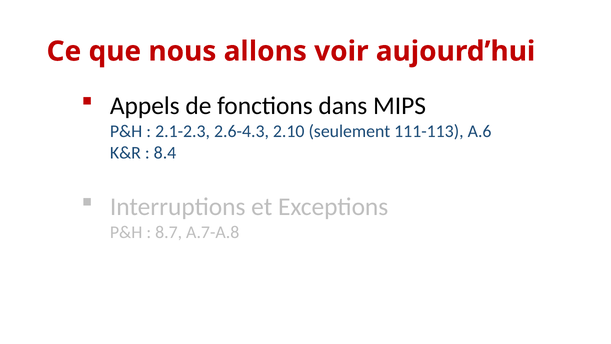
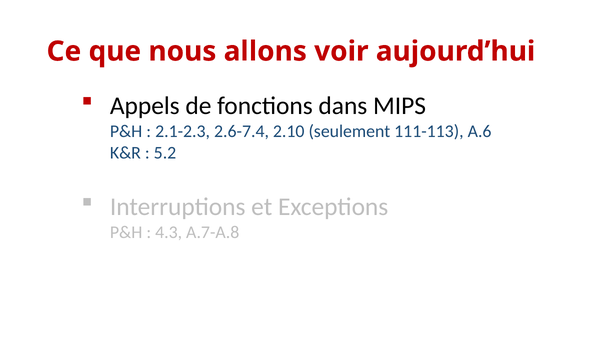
2.6-4.3: 2.6-4.3 -> 2.6-7.4 (242, 131)
8.4: 8.4 -> 5.2 (165, 153)
8.7: 8.7 -> 4.3 (169, 232)
